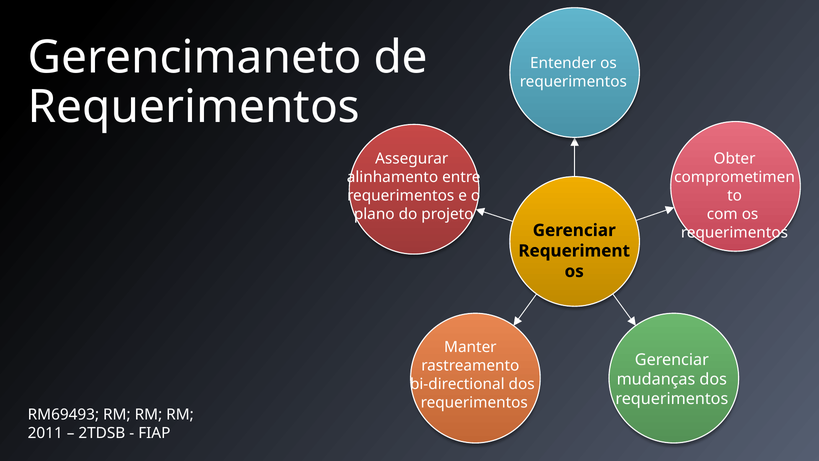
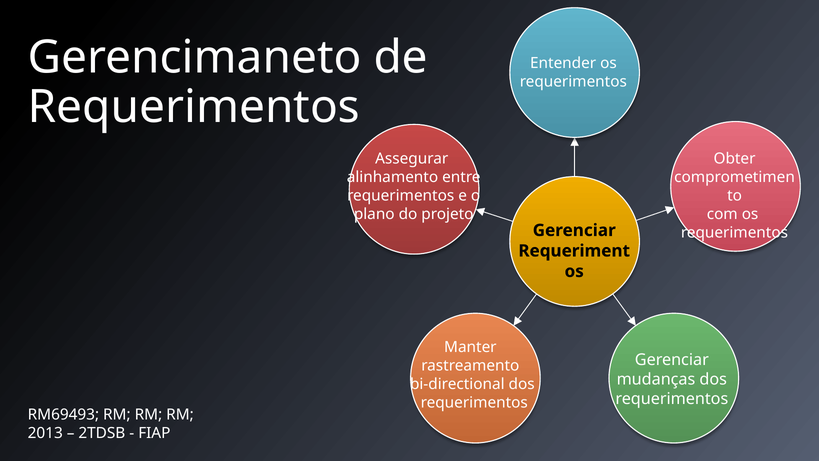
2011: 2011 -> 2013 (45, 433)
